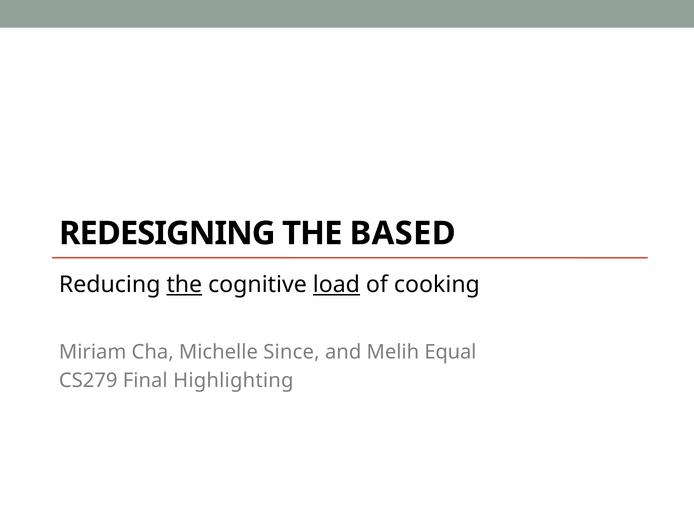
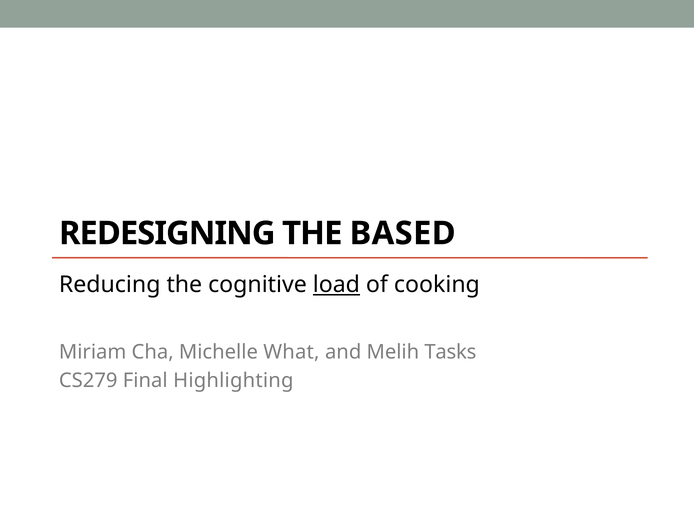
the underline: present -> none (184, 285)
Since: Since -> What (291, 352)
Equal: Equal -> Tasks (450, 352)
